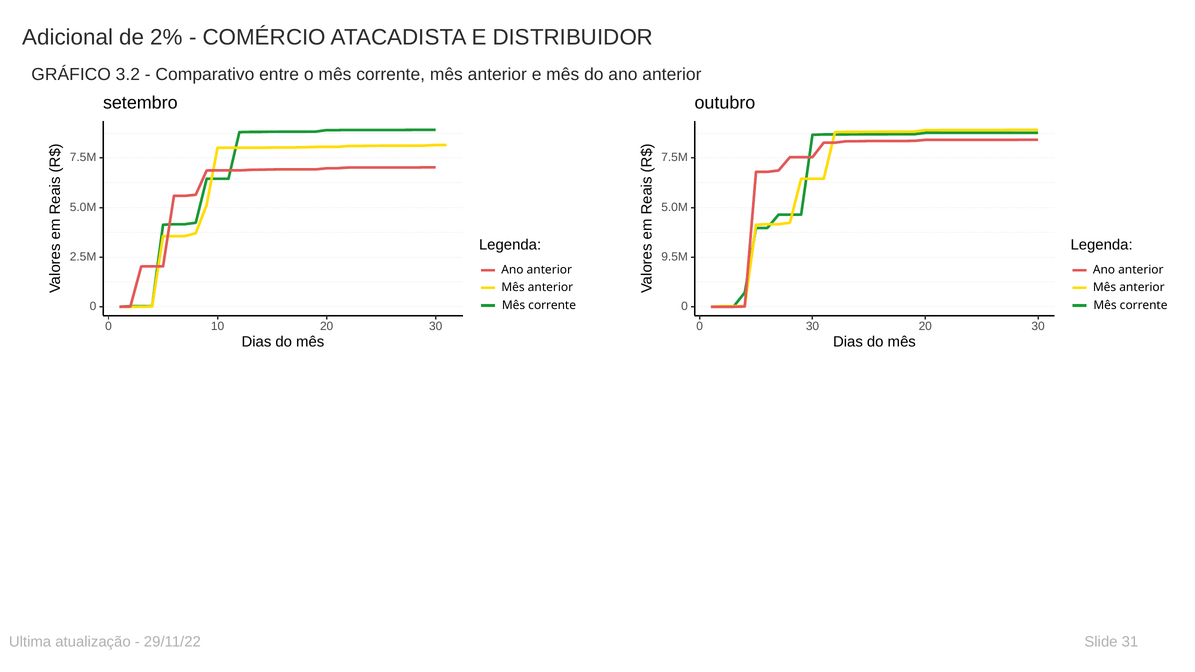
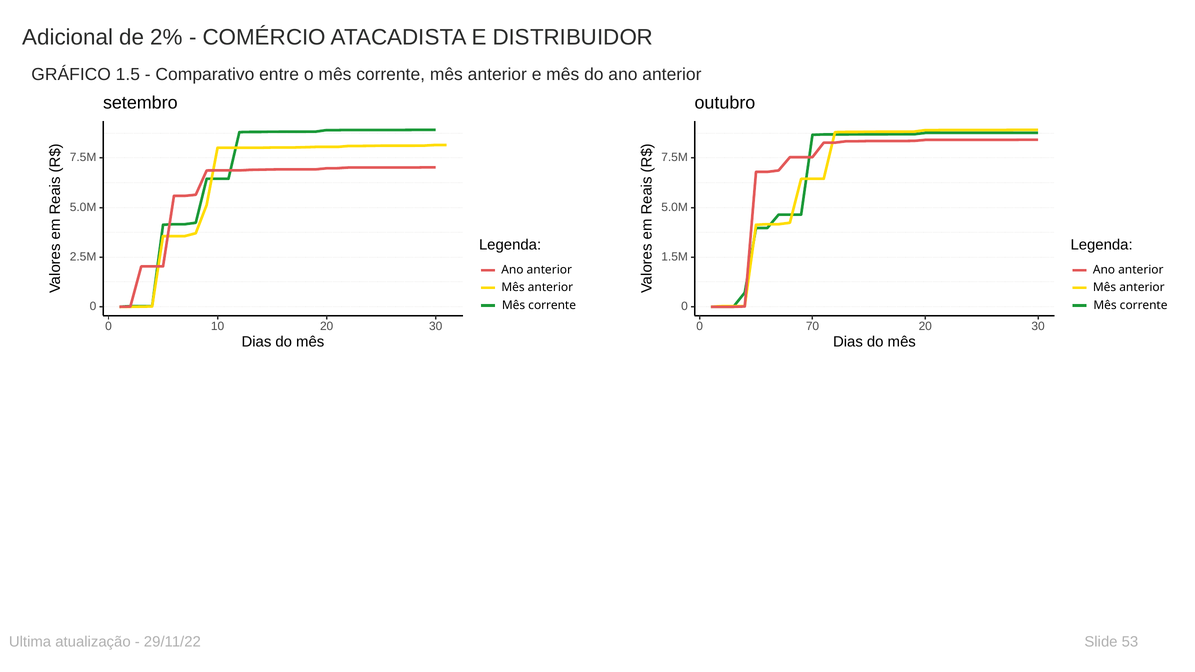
3.2: 3.2 -> 1.5 (128, 74)
9.5M: 9.5M -> 1.5M (675, 257)
0 30: 30 -> 70 (813, 326)
31: 31 -> 53 (1130, 642)
